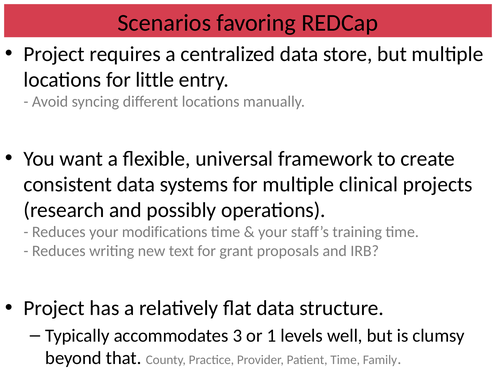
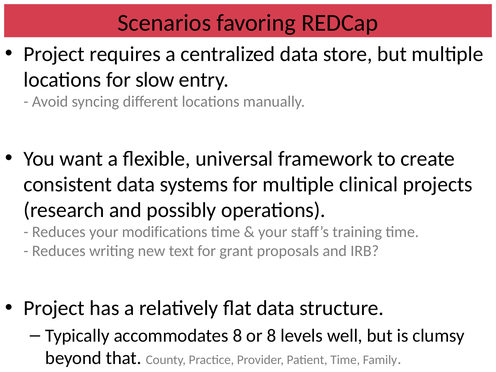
little: little -> slow (155, 80)
accommodates 3: 3 -> 8 (237, 336)
or 1: 1 -> 8 (272, 336)
